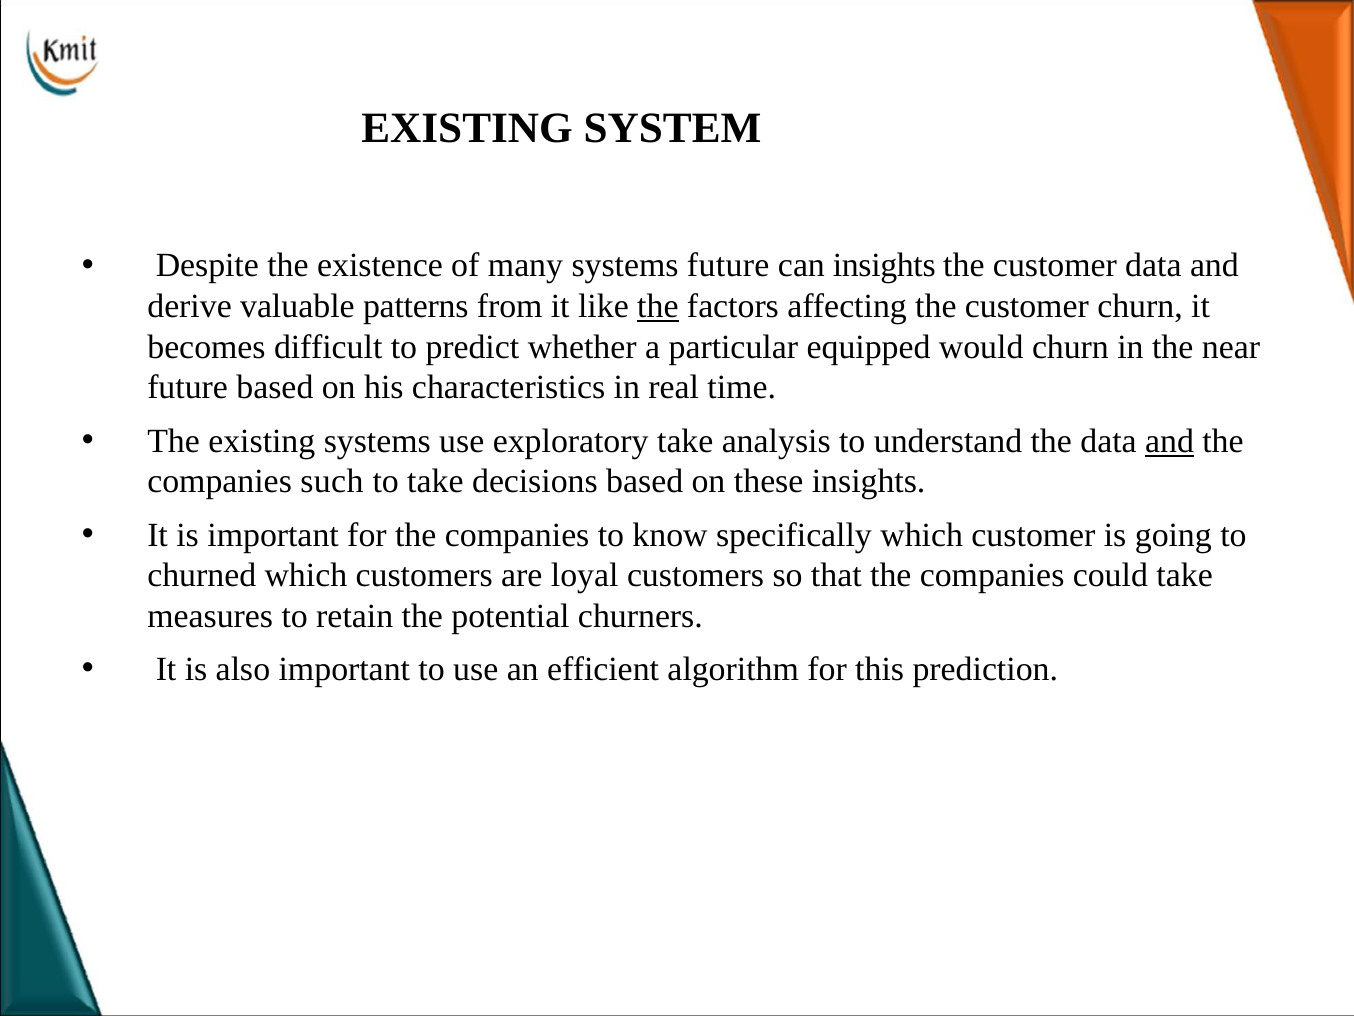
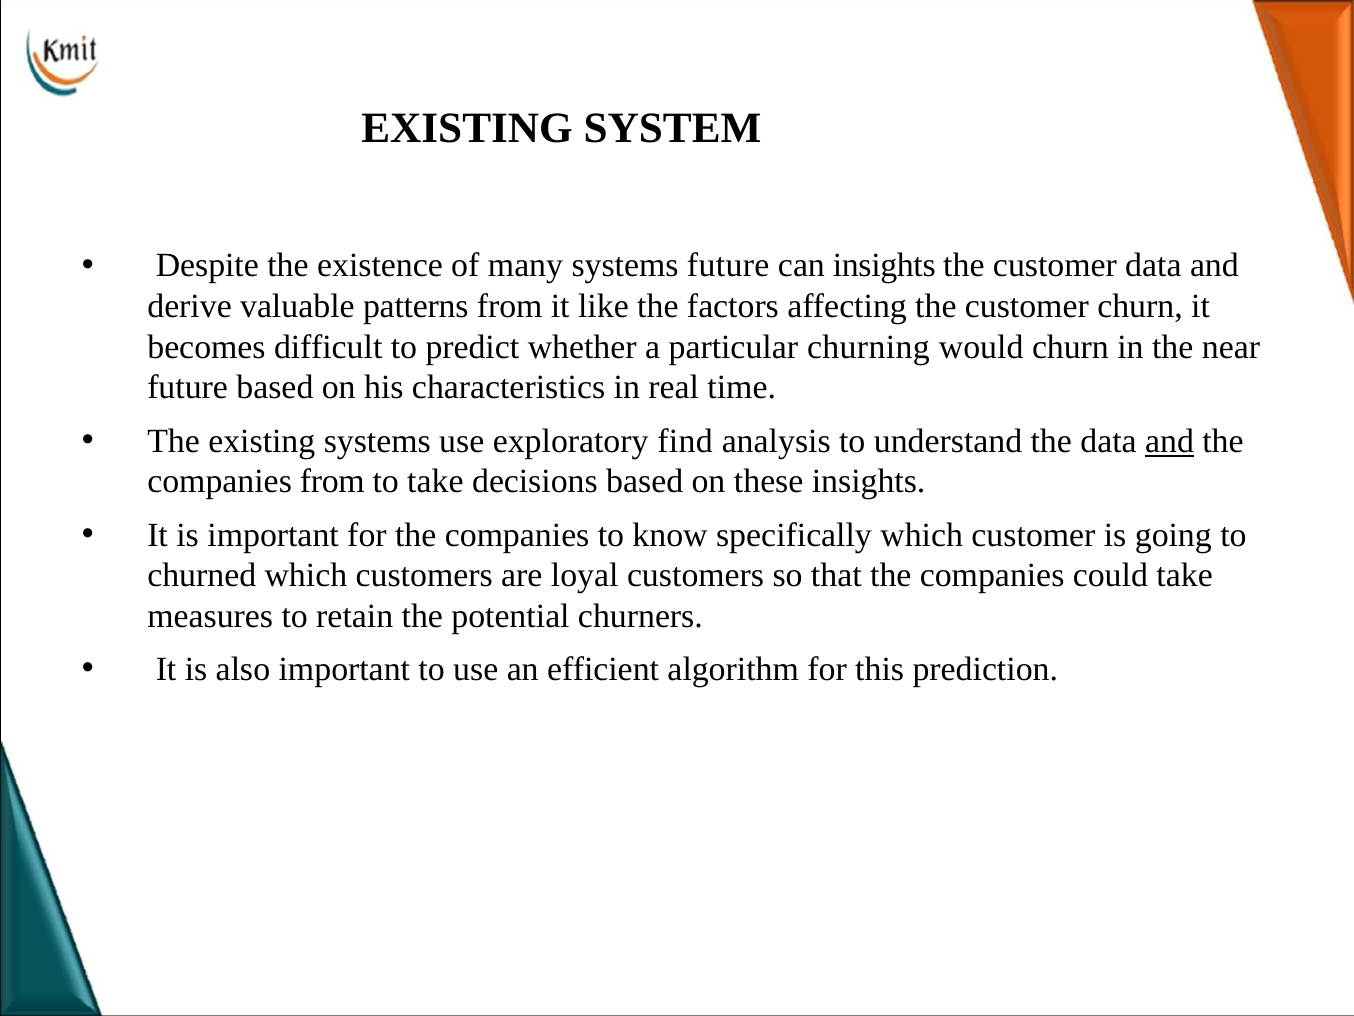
the underline: present -> none (658, 306)
equipped: equipped -> churning (868, 347)
exploratory take: take -> find (685, 441)
companies such: such -> from (332, 481)
